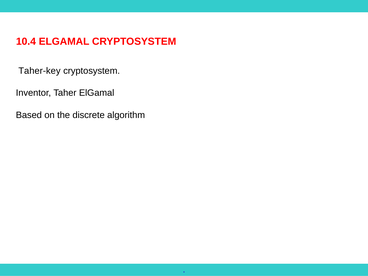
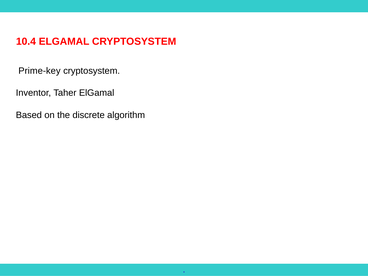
Taher-key: Taher-key -> Prime-key (39, 71)
